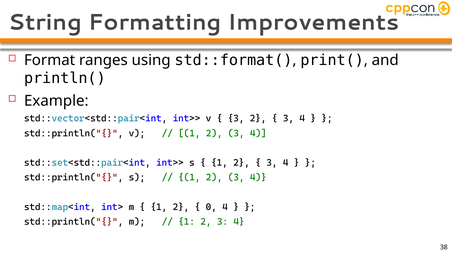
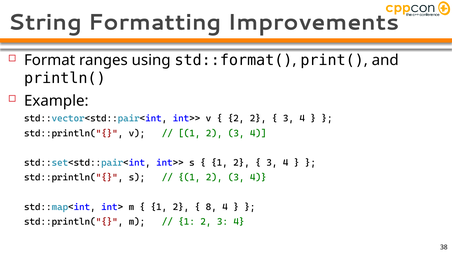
3: 3 -> 2 (236, 119)
0: 0 -> 8 (211, 207)
